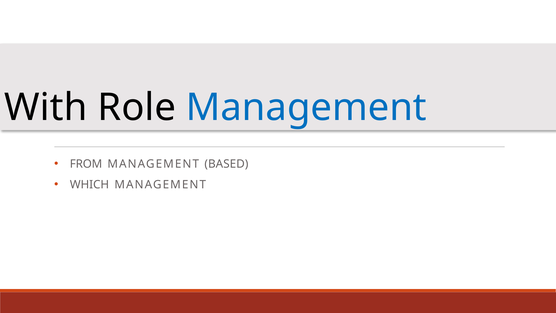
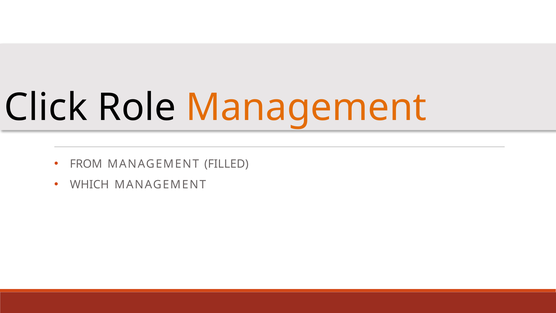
With: With -> Click (46, 107)
Management colour: blue -> orange (306, 107)
BASED: BASED -> FILLED (226, 164)
